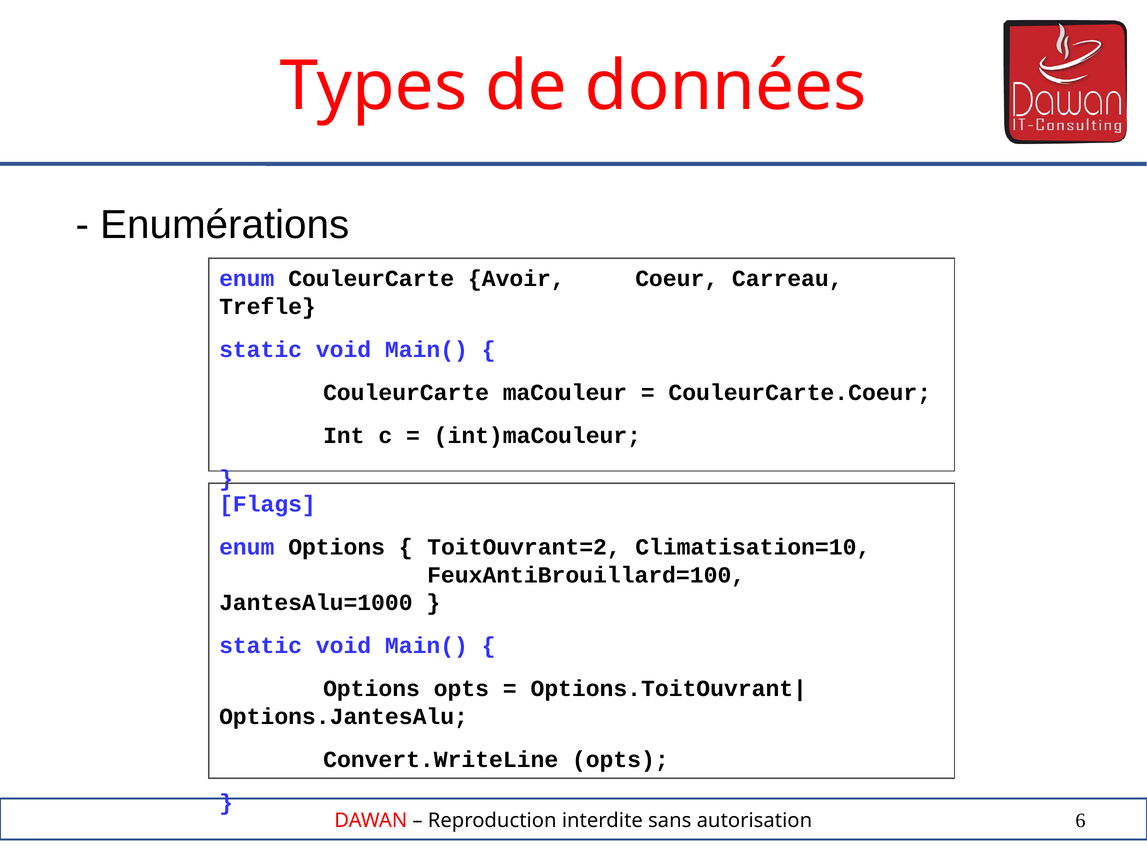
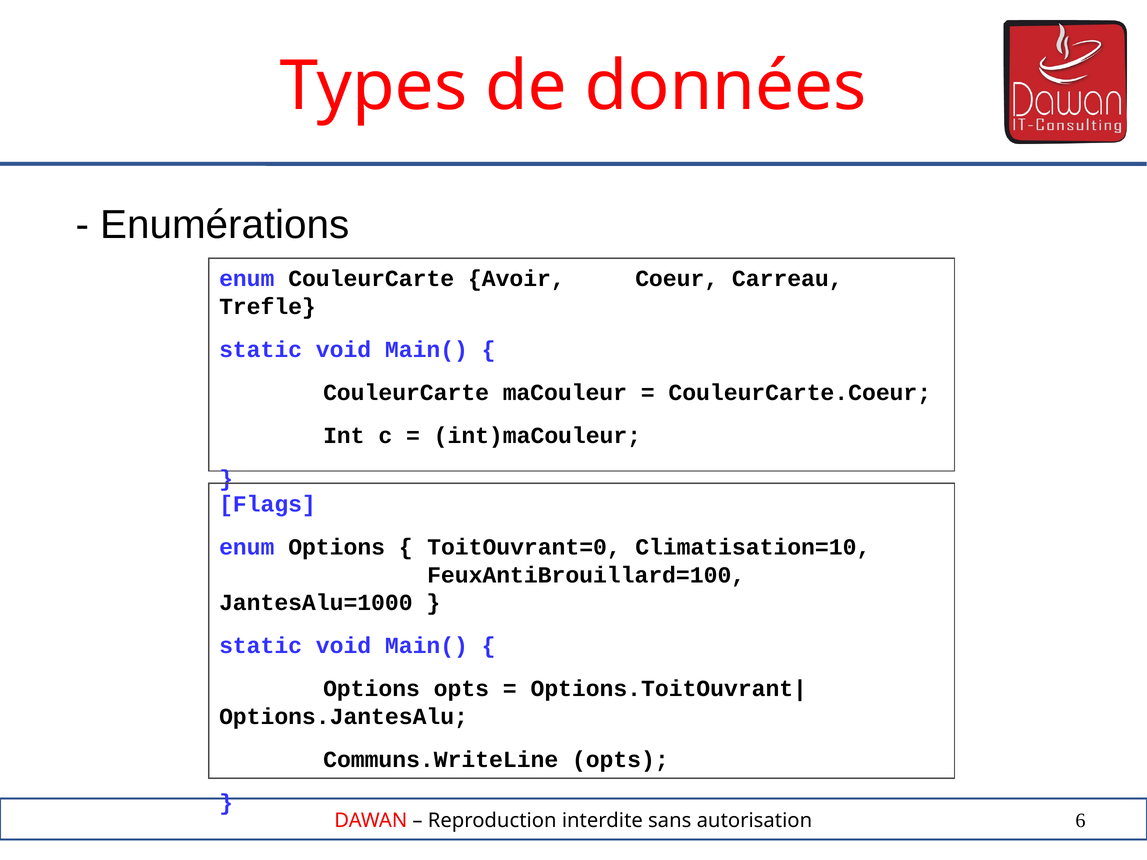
ToitOuvrant=2: ToitOuvrant=2 -> ToitOuvrant=0 (524, 547)
Convert.WriteLine: Convert.WriteLine -> Communs.WriteLine (441, 760)
